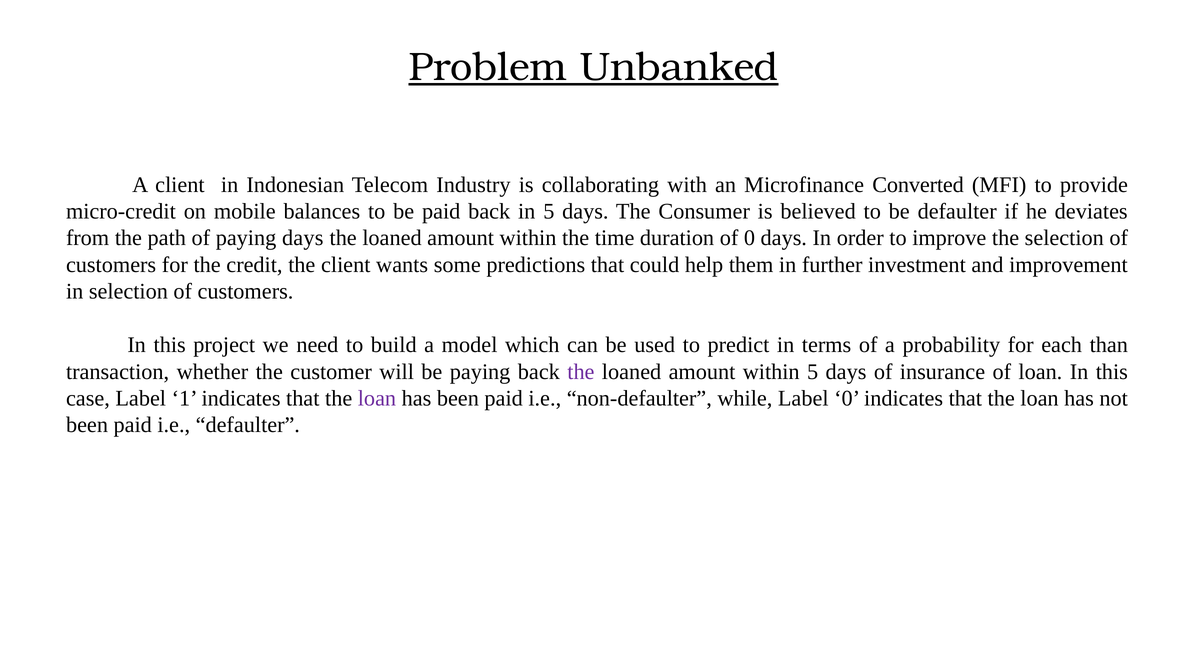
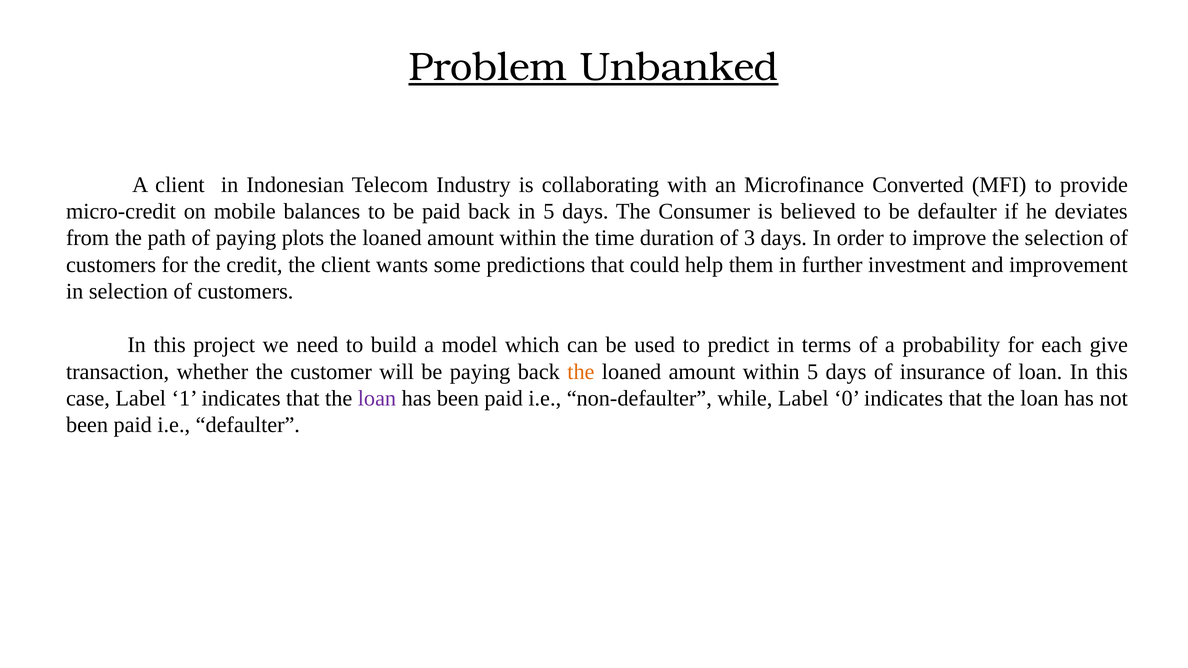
paying days: days -> plots (303, 238)
of 0: 0 -> 3 (749, 238)
than: than -> give (1109, 345)
the colour: purple -> orange (581, 372)
